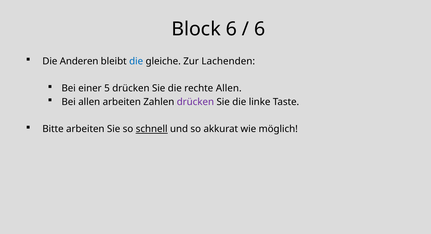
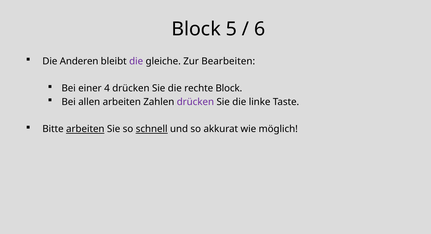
Block 6: 6 -> 5 (231, 29)
die colour: blue -> purple (136, 61)
Lachenden: Lachenden -> Bearbeiten (228, 61)
5: 5 -> 4 (107, 89)
rechte Allen: Allen -> Block (229, 89)
arbeiten underline: none -> present (85, 129)
